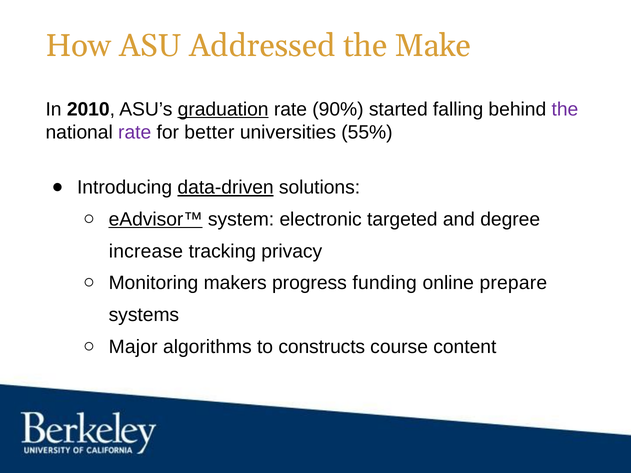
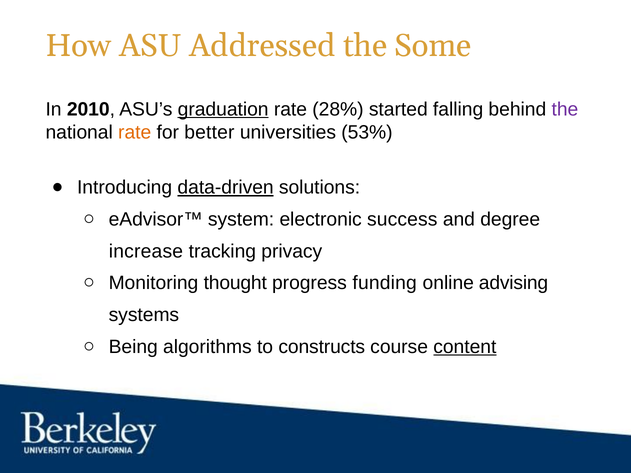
Make: Make -> Some (433, 46)
90%: 90% -> 28% (338, 109)
rate colour: purple -> orange (135, 133)
55%: 55% -> 53% (367, 133)
eAdvisor™ underline: present -> none (156, 219)
targeted: targeted -> success (402, 219)
makers: makers -> thought (235, 283)
prepare: prepare -> advising (514, 283)
Major: Major -> Being (133, 347)
content underline: none -> present (465, 347)
